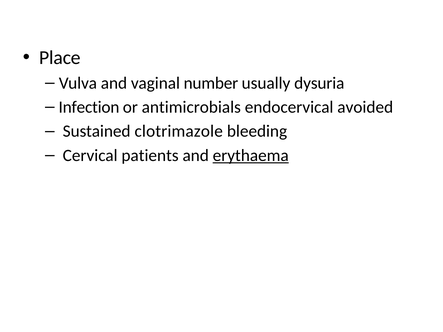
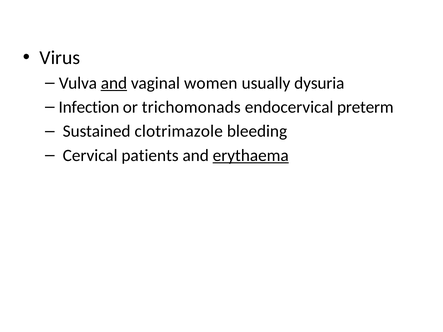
Place: Place -> Virus (60, 58)
and underline: none -> present (114, 83)
number: number -> women (211, 83)
antimicrobials: antimicrobials -> trichomonads (191, 107)
avoided: avoided -> preterm (365, 107)
